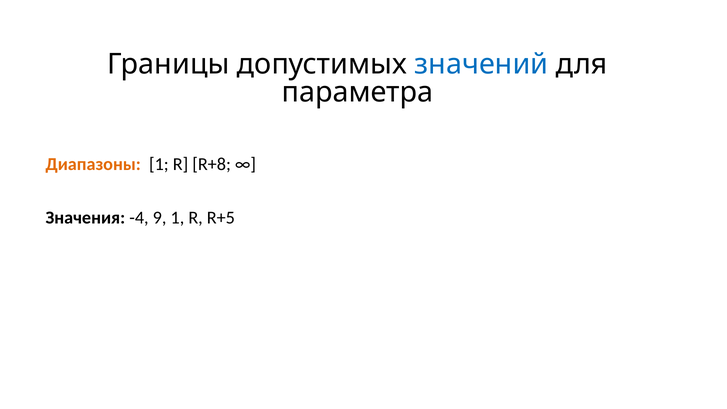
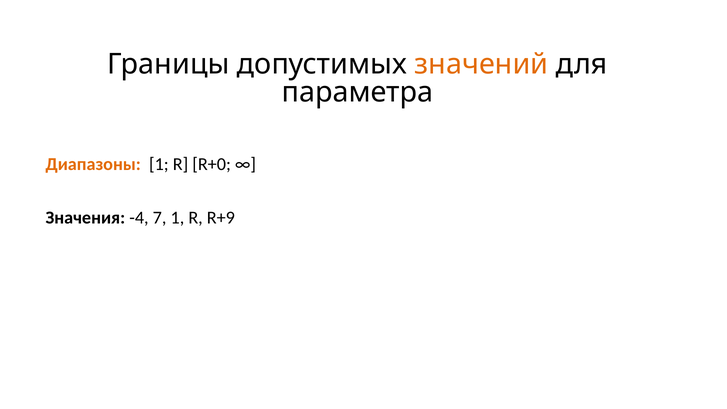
значений colour: blue -> orange (481, 64)
R+8: R+8 -> R+0 (212, 164)
9: 9 -> 7 (160, 218)
R+5: R+5 -> R+9 (221, 218)
